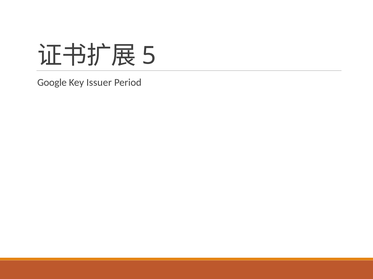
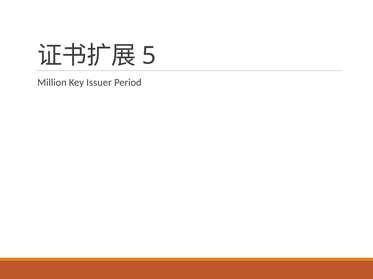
Google: Google -> Million (52, 83)
